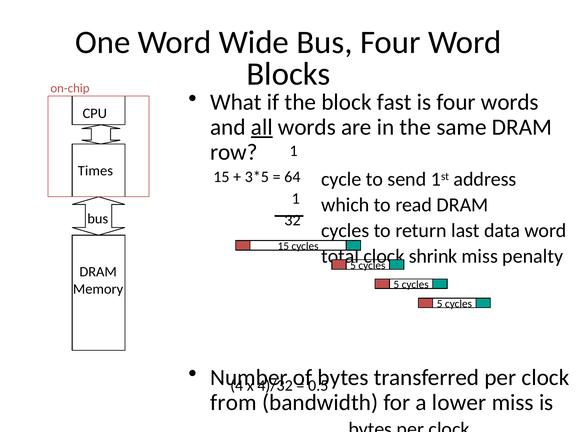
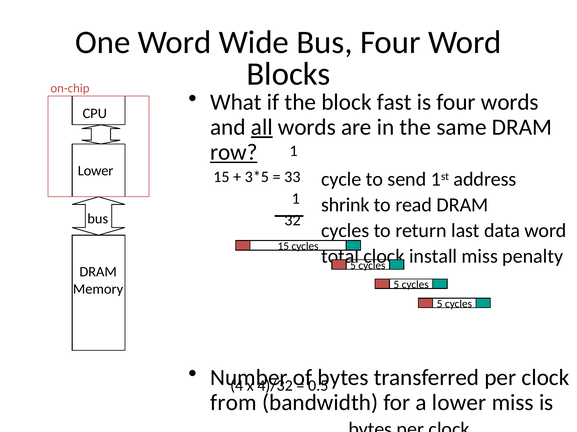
row underline: none -> present (234, 153)
Times: Times -> Lower (96, 171)
64: 64 -> 33 (292, 177)
which: which -> shrink (345, 205)
shrink: shrink -> install (433, 257)
